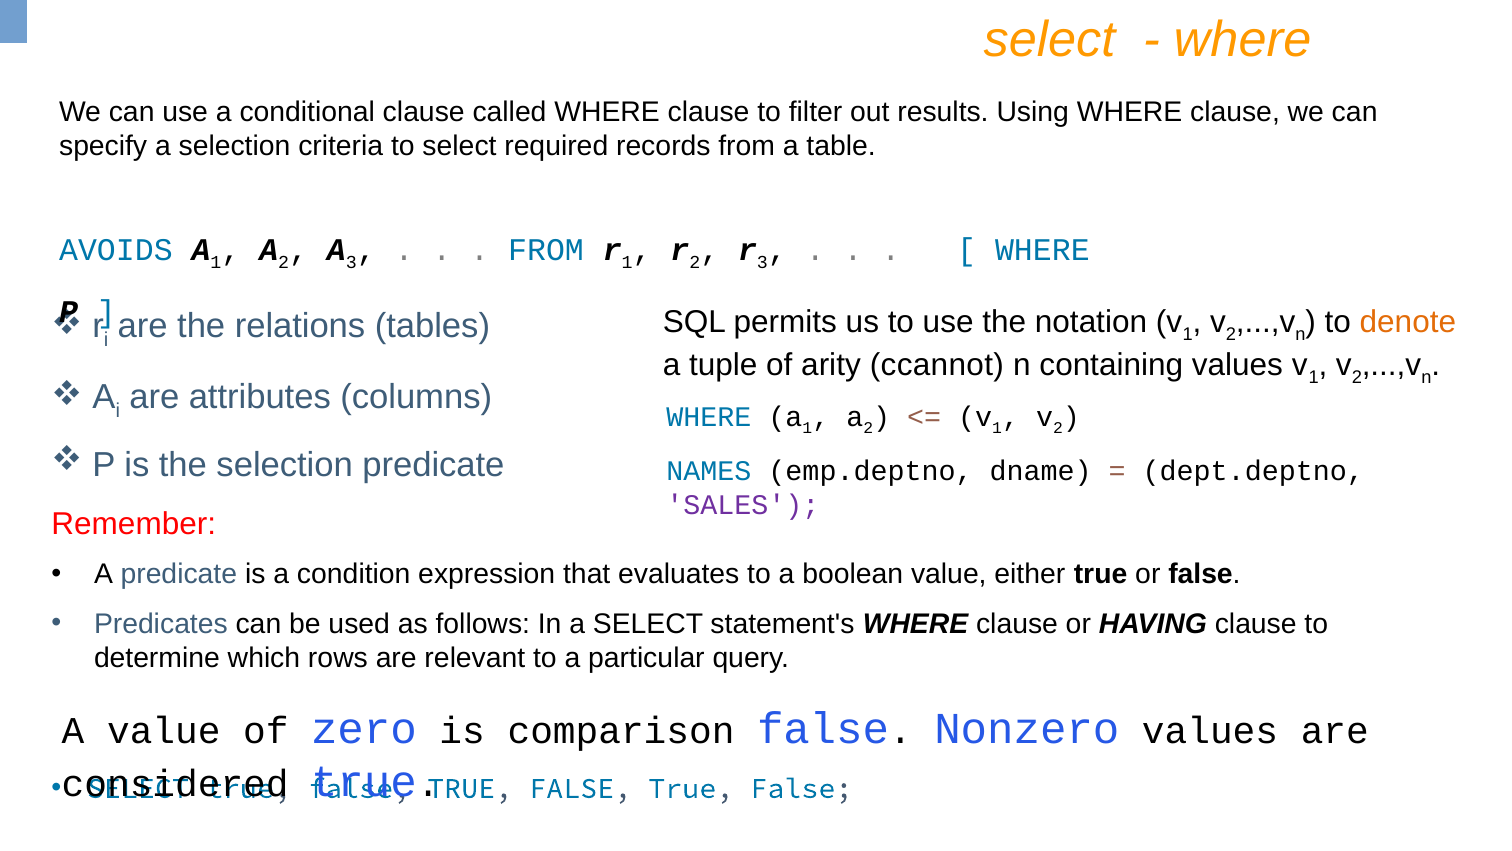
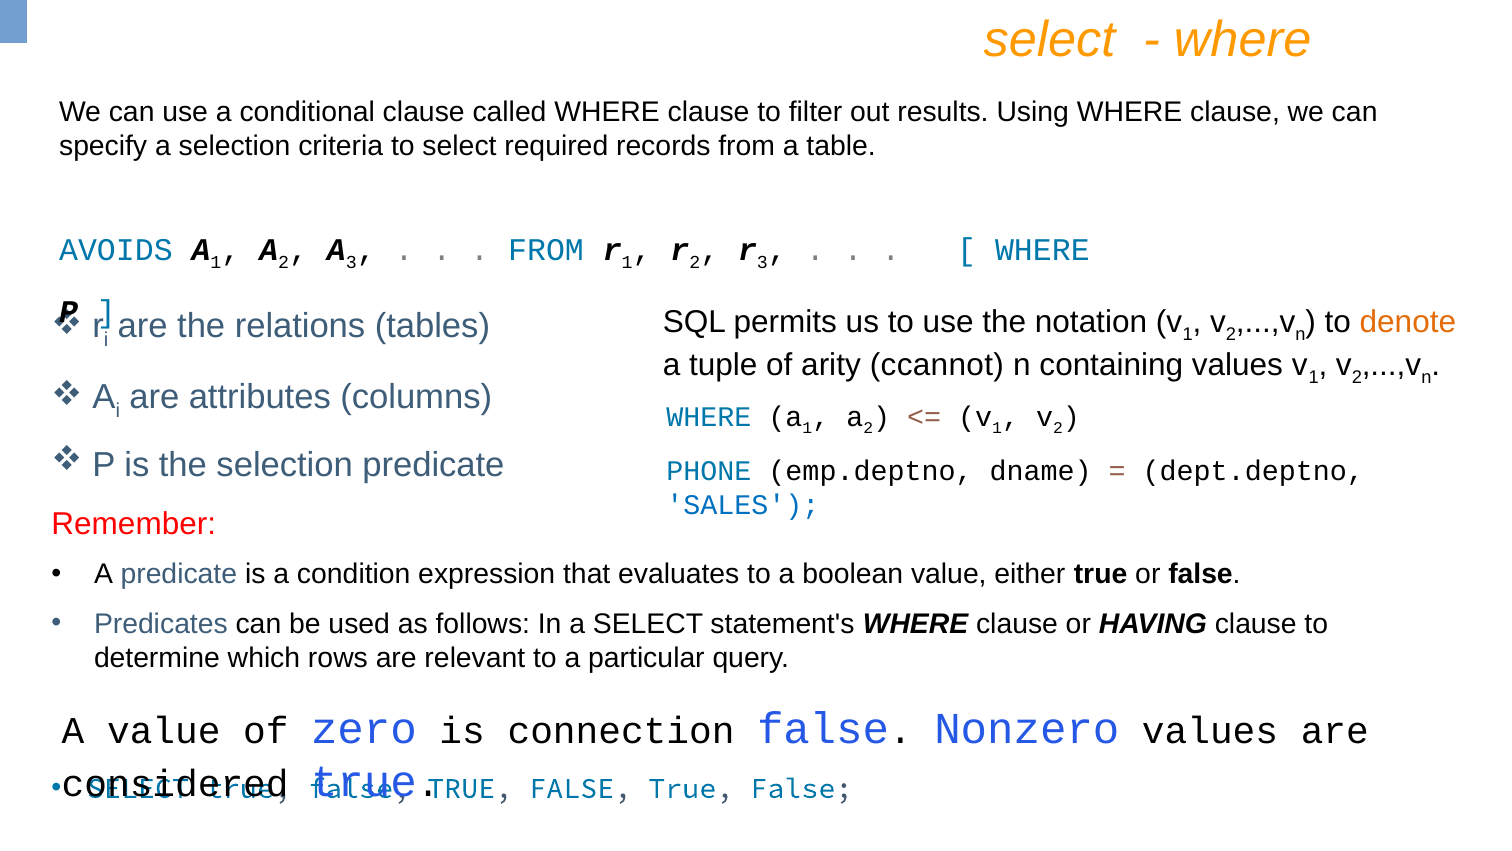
NAMES: NAMES -> PHONE (709, 471)
SALES colour: purple -> blue (743, 505)
comparison: comparison -> connection (621, 730)
